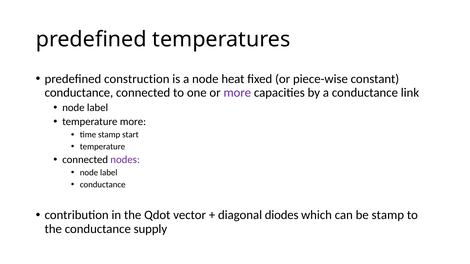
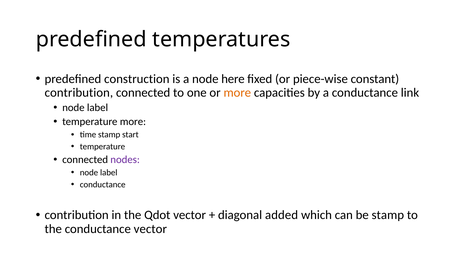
heat: heat -> here (233, 79)
conductance: conductance -> contribution (79, 93)
more colour: purple -> orange (237, 93)
diodes: diodes -> added (282, 215)
conductance supply: supply -> vector (150, 229)
